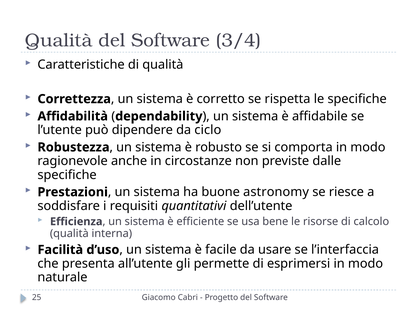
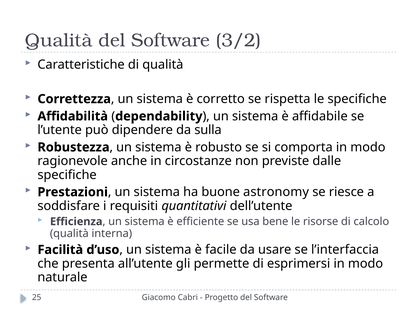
3/4: 3/4 -> 3/2 (238, 40)
ciclo: ciclo -> sulla (208, 130)
